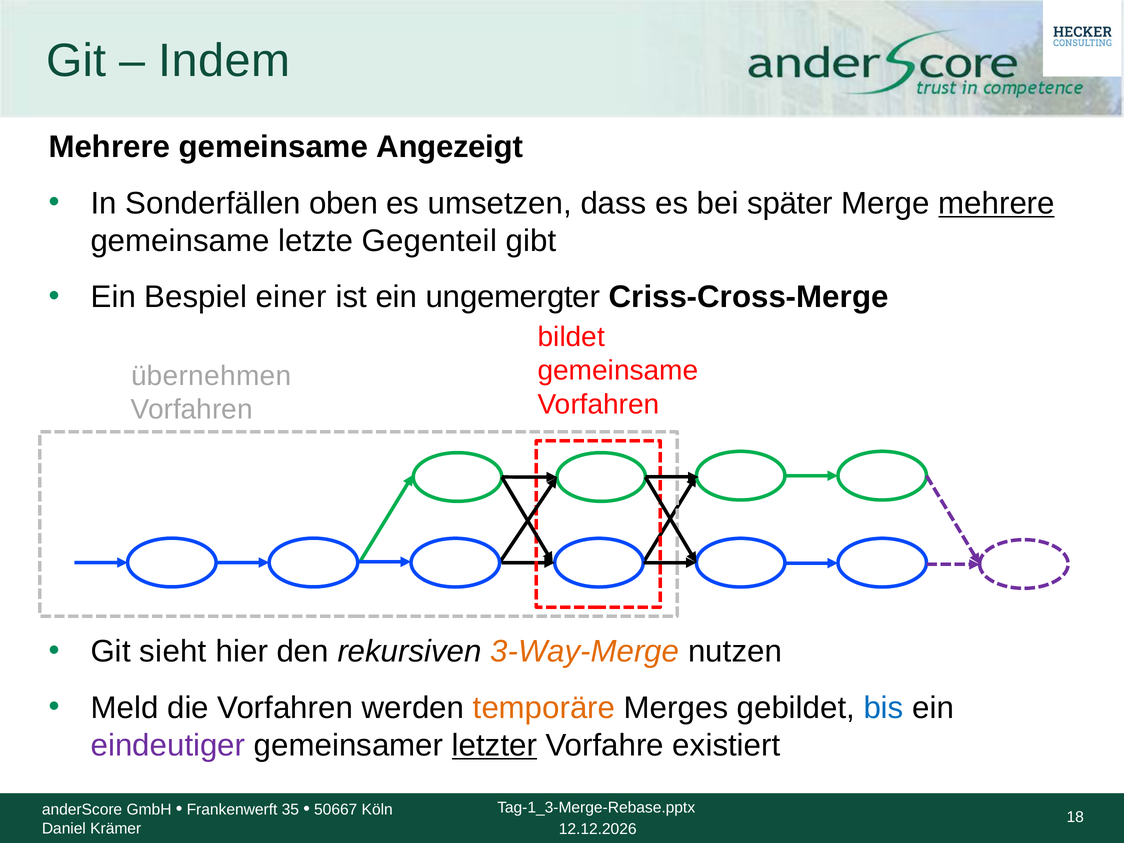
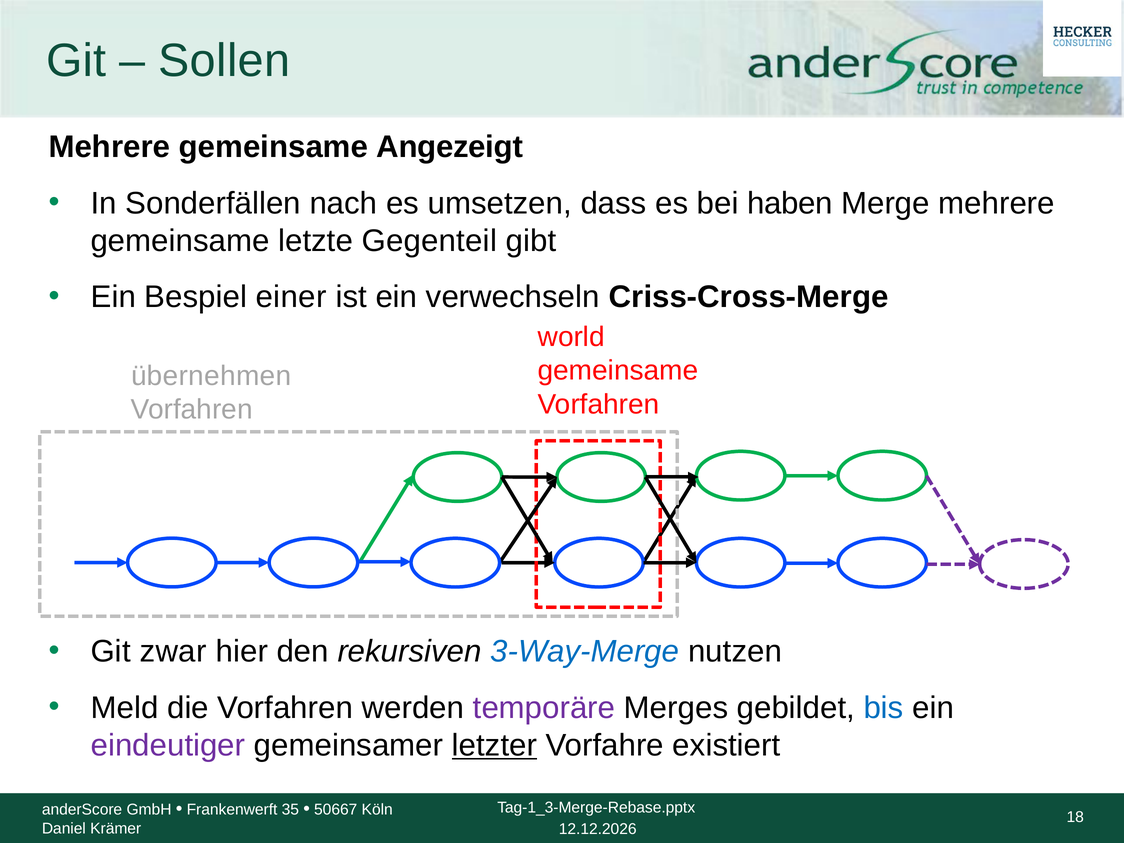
Indem: Indem -> Sollen (224, 61)
oben: oben -> nach (343, 203)
später: später -> haben (790, 203)
mehrere underline: present -> none (997, 203)
ungemergter: ungemergter -> verwechseln (513, 297)
bildet: bildet -> world (571, 337)
sieht: sieht -> zwar (173, 652)
3-Way-Merge colour: orange -> blue (585, 652)
temporäre colour: orange -> purple (544, 708)
